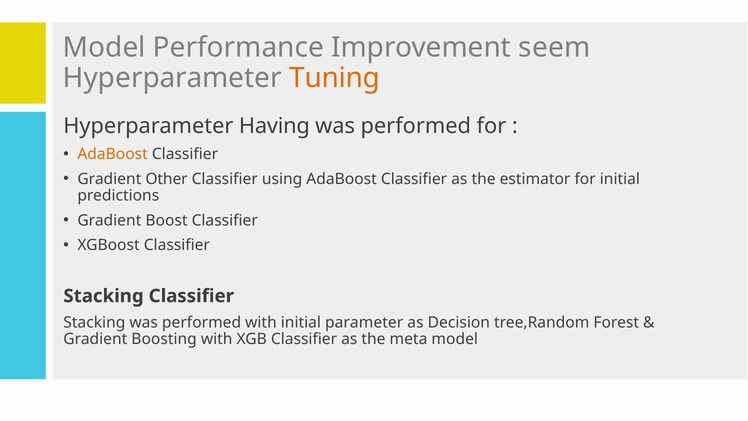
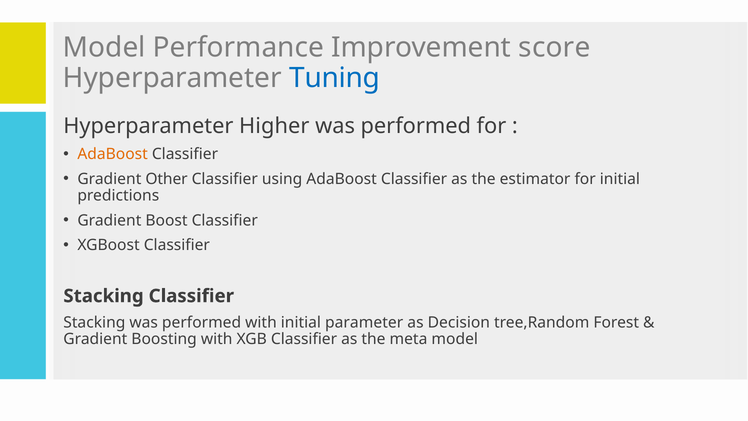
seem: seem -> score (555, 48)
Tuning colour: orange -> blue (335, 78)
Having: Having -> Higher (274, 126)
